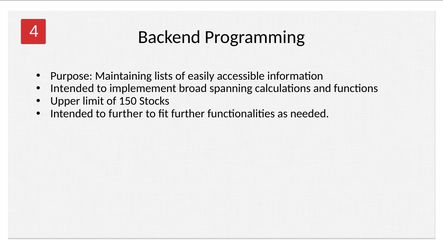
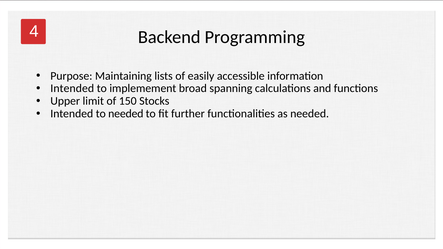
to further: further -> needed (126, 114)
